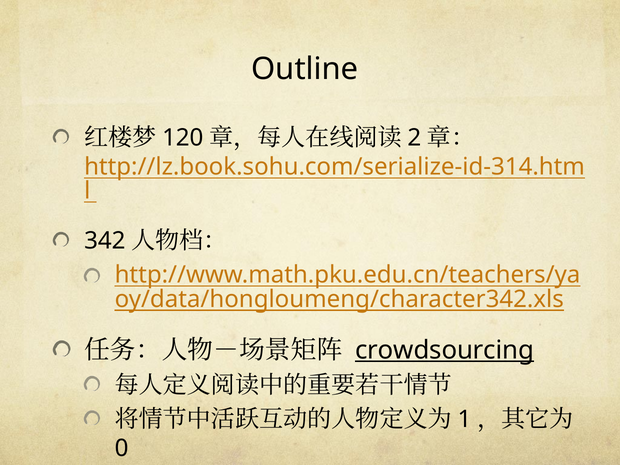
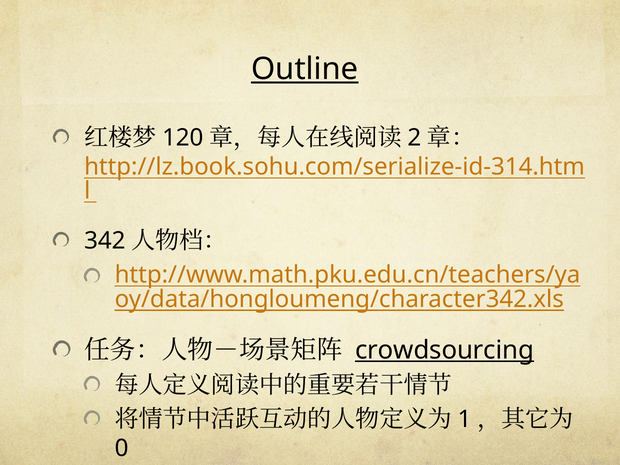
Outline underline: none -> present (305, 69)
